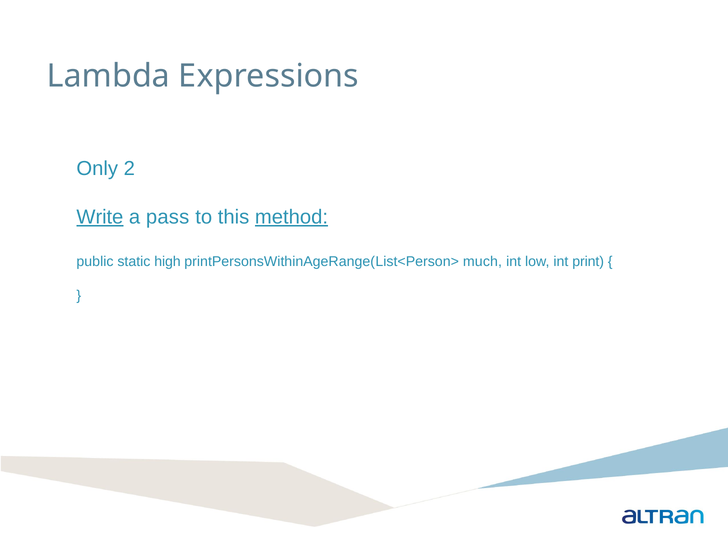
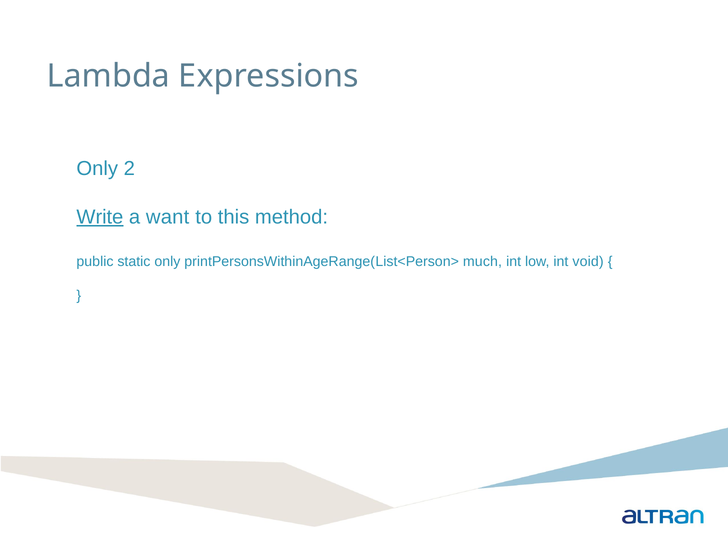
pass: pass -> want (168, 217)
method underline: present -> none (291, 217)
static high: high -> only (167, 262)
print: print -> void (588, 262)
